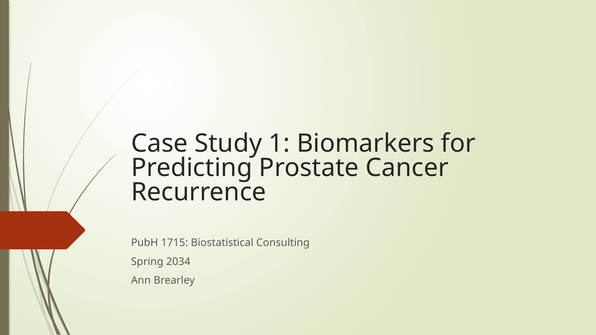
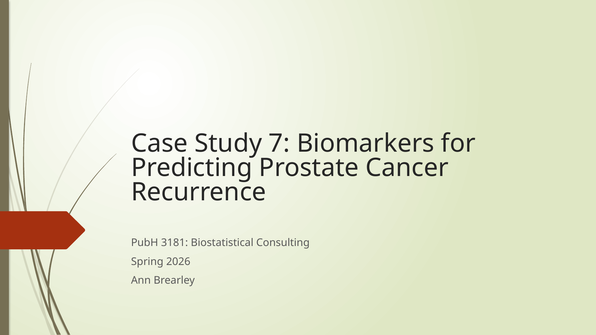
1: 1 -> 7 (279, 144)
1715: 1715 -> 3181 (175, 243)
2034: 2034 -> 2026 (178, 262)
